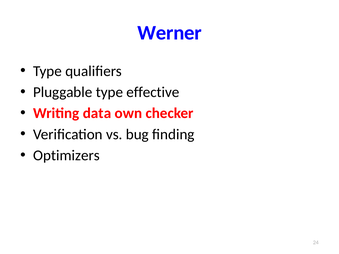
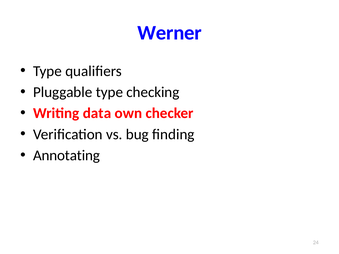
effective: effective -> checking (153, 92)
Optimizers: Optimizers -> Annotating (67, 156)
